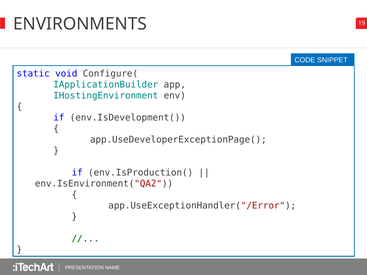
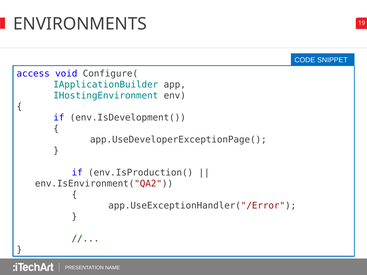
static: static -> access (33, 74)
